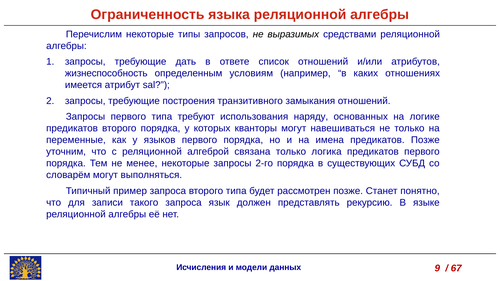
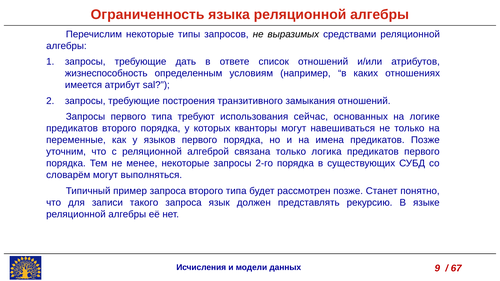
наряду: наряду -> сейчас (311, 117)
